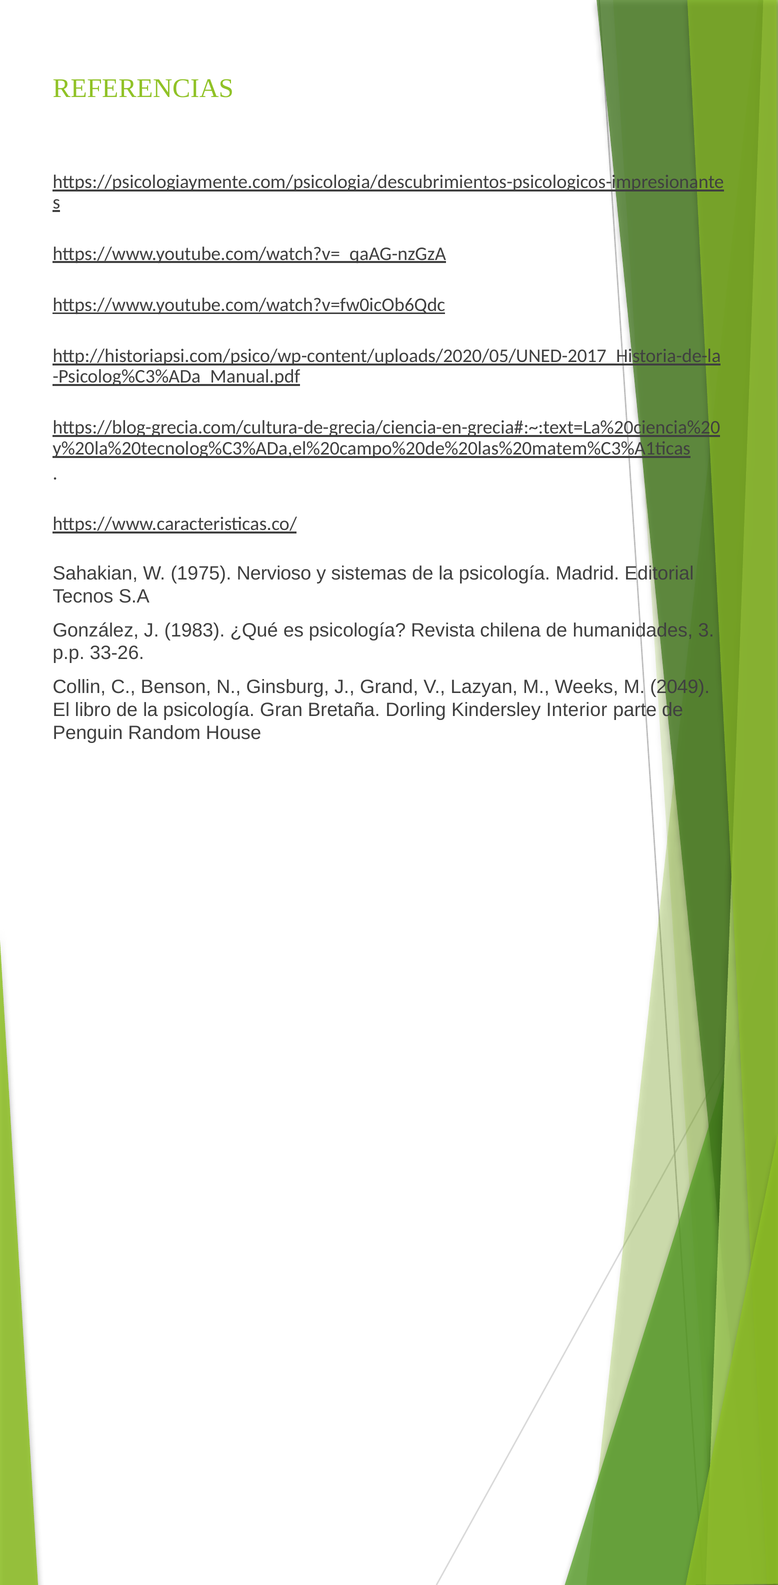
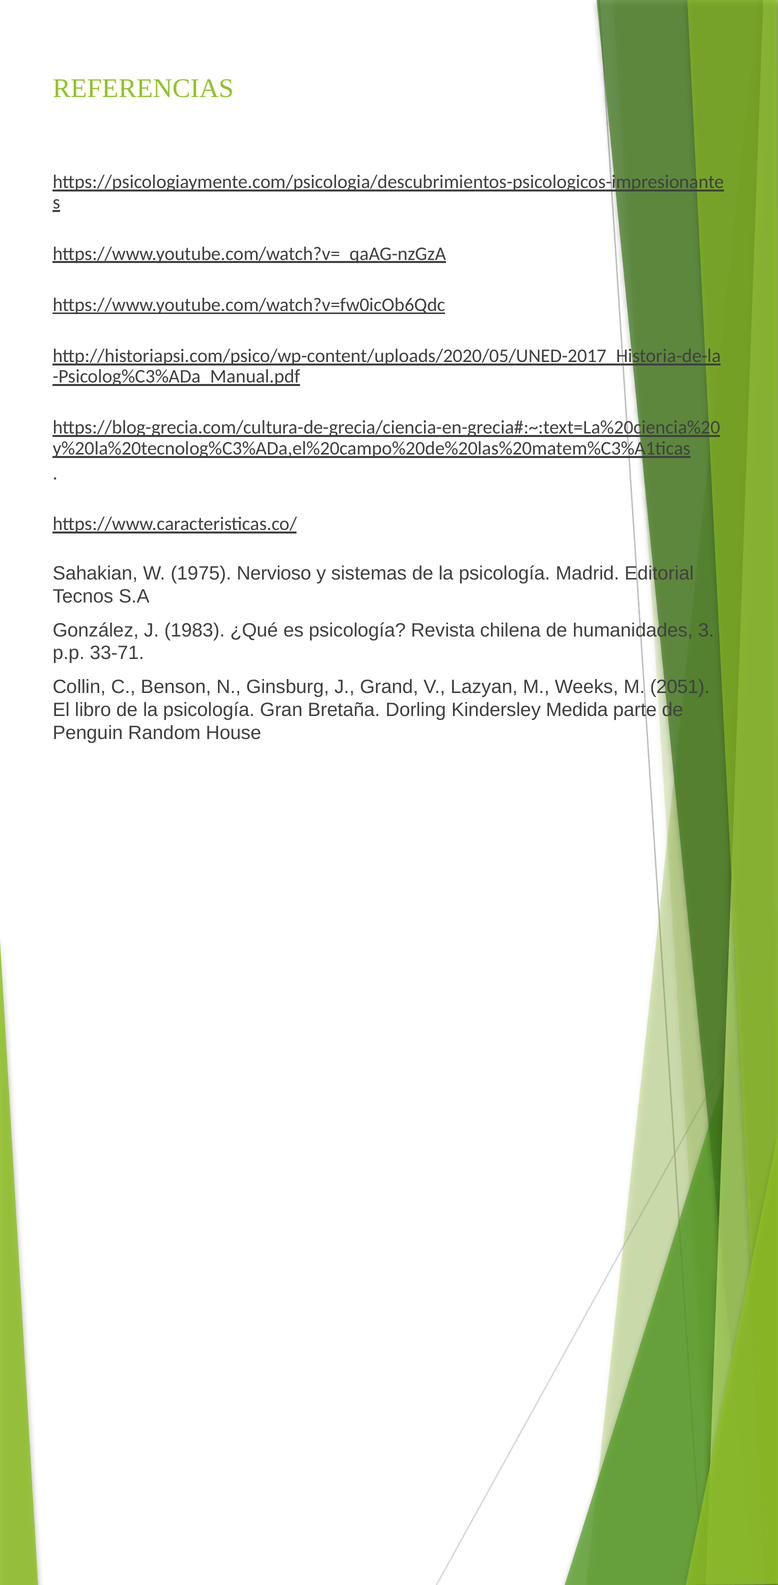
33-26: 33-26 -> 33-71 (117, 653)
2049: 2049 -> 2051 (680, 687)
Interior: Interior -> Medida (577, 710)
